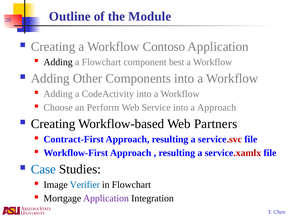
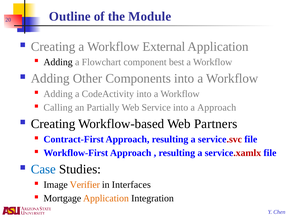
Contoso: Contoso -> External (164, 46)
Choose: Choose -> Calling (58, 107)
Perform: Perform -> Partially (103, 107)
Verifier colour: blue -> orange (85, 184)
in Flowchart: Flowchart -> Interfaces (131, 184)
Application colour: purple -> orange (106, 198)
